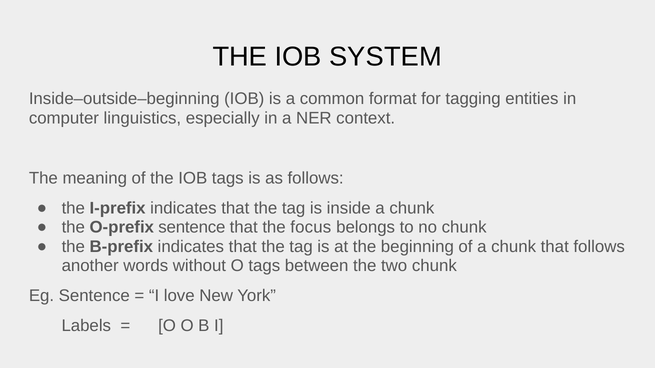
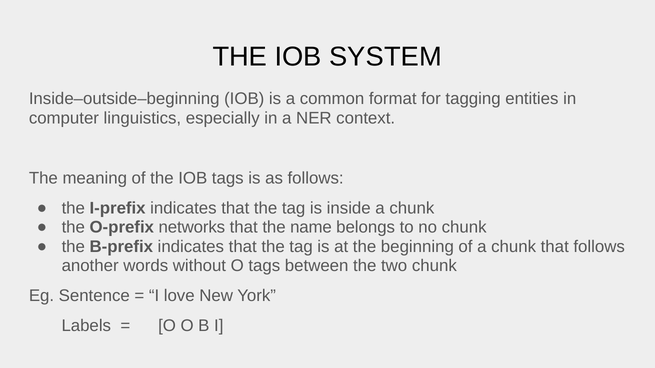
O-prefix sentence: sentence -> networks (192, 228)
focus: focus -> name (311, 228)
